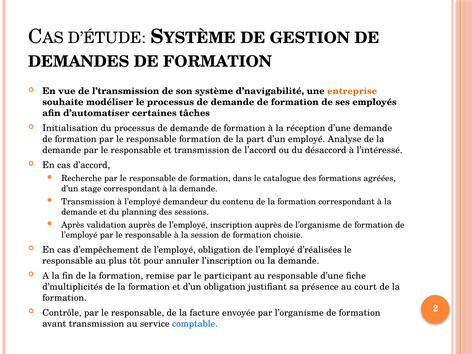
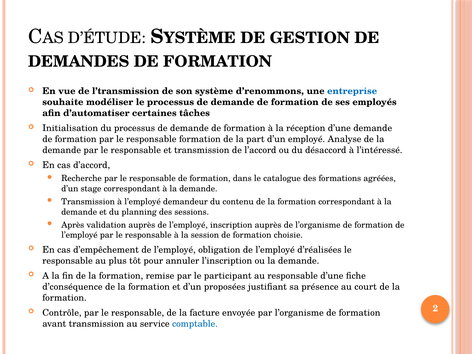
d’navigabilité: d’navigabilité -> d’renommons (270, 91)
entreprise colour: orange -> blue (352, 91)
d’multiplicités: d’multiplicités -> d’conséquence (72, 287)
d’un obligation: obligation -> proposées (225, 287)
